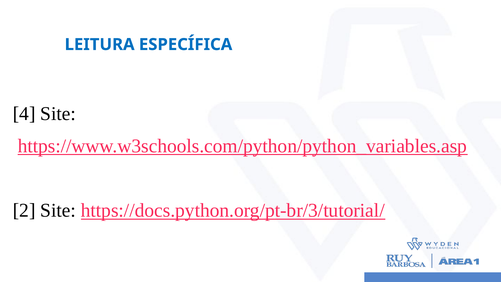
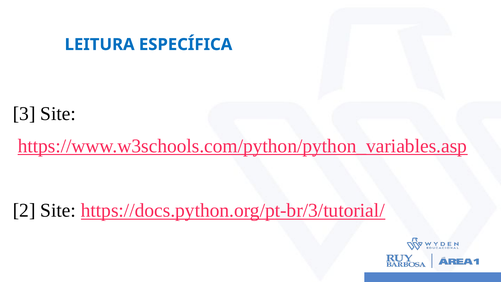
4: 4 -> 3 (24, 114)
